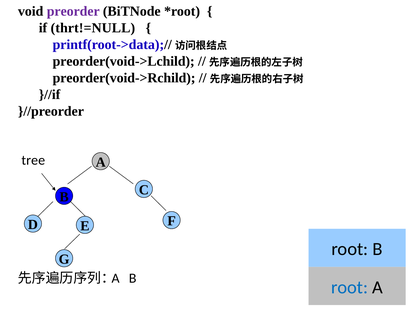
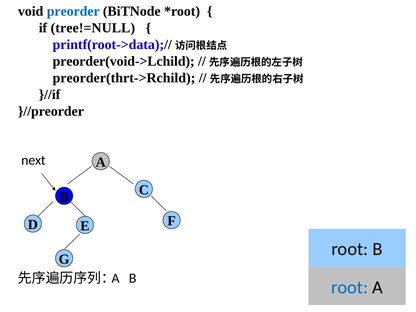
preorder colour: purple -> blue (73, 11)
thrt!=NULL: thrt!=NULL -> tree!=NULL (93, 28)
preorder(void->Rchild: preorder(void->Rchild -> preorder(thrt->Rchild (124, 78)
tree: tree -> next (33, 160)
